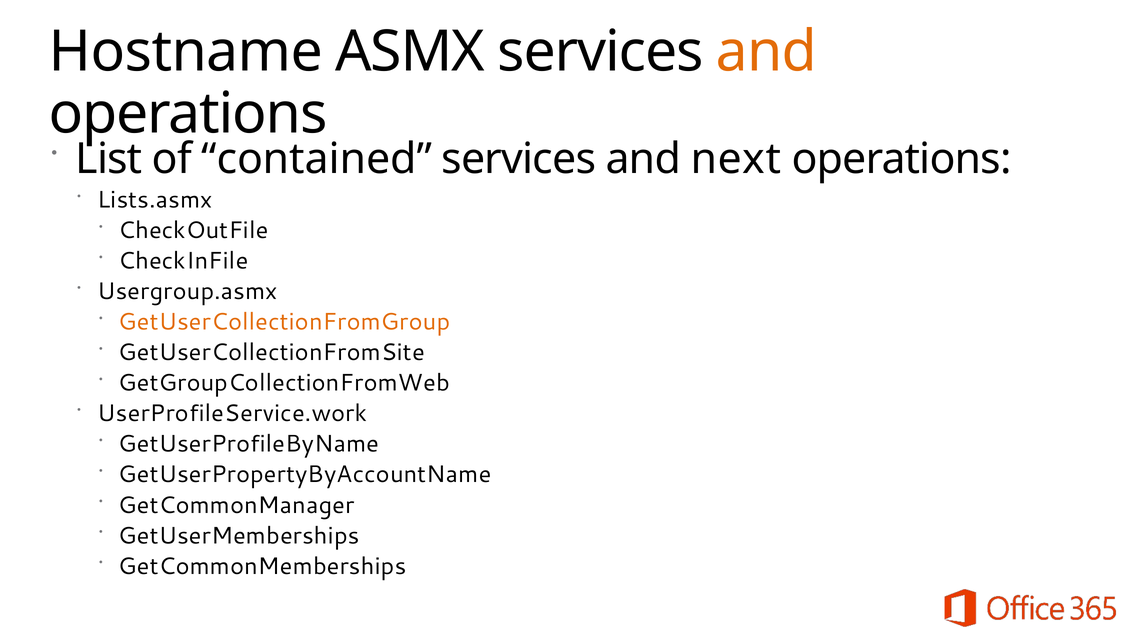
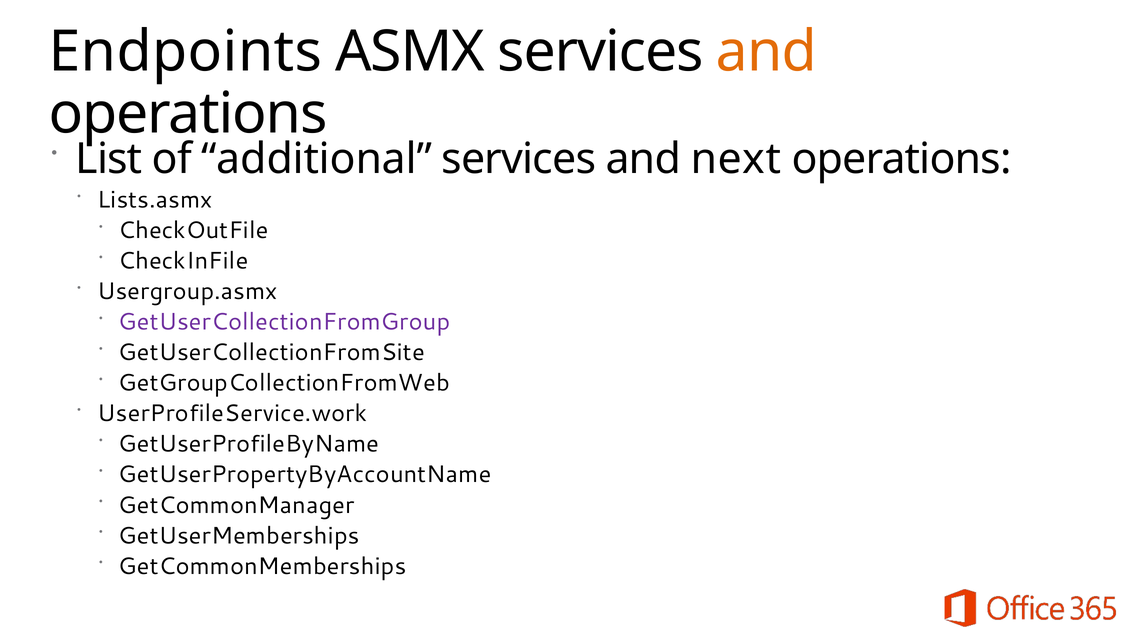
Hostname: Hostname -> Endpoints (185, 52)
contained: contained -> additional (317, 159)
GetUserCollectionFromGroup colour: orange -> purple (284, 322)
